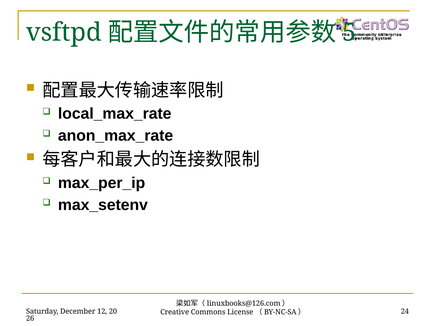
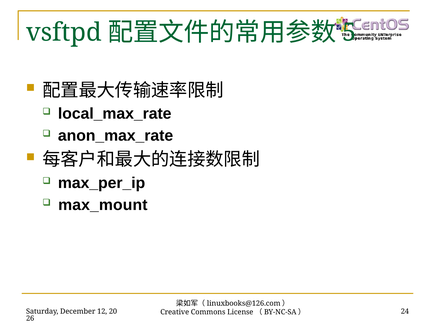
max_setenv: max_setenv -> max_mount (103, 205)
